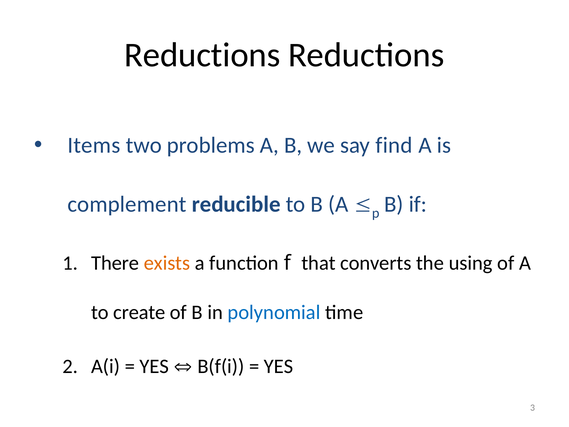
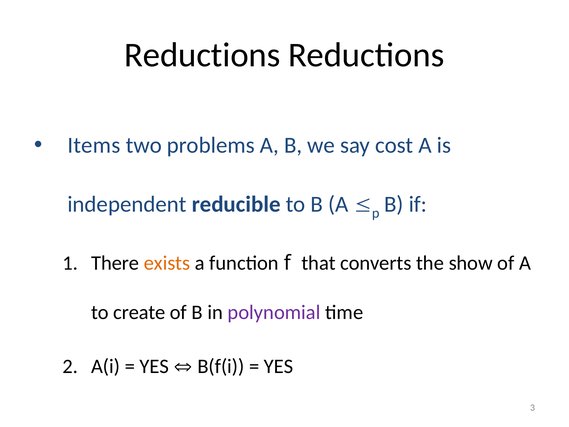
find: find -> cost (394, 145)
complement: complement -> independent (127, 204)
using: using -> show (471, 263)
polynomial colour: blue -> purple (274, 312)
